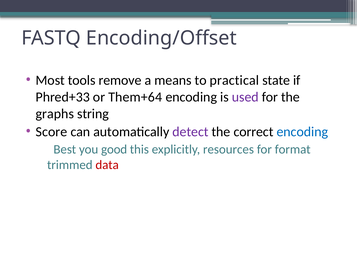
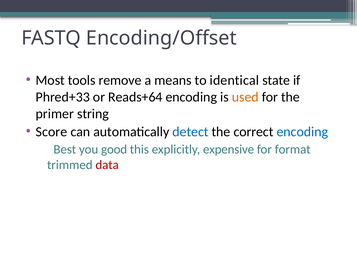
practical: practical -> identical (234, 80)
Them+64: Them+64 -> Reads+64 (135, 97)
used colour: purple -> orange (245, 97)
graphs: graphs -> primer (55, 114)
detect colour: purple -> blue (190, 132)
resources: resources -> expensive (229, 149)
